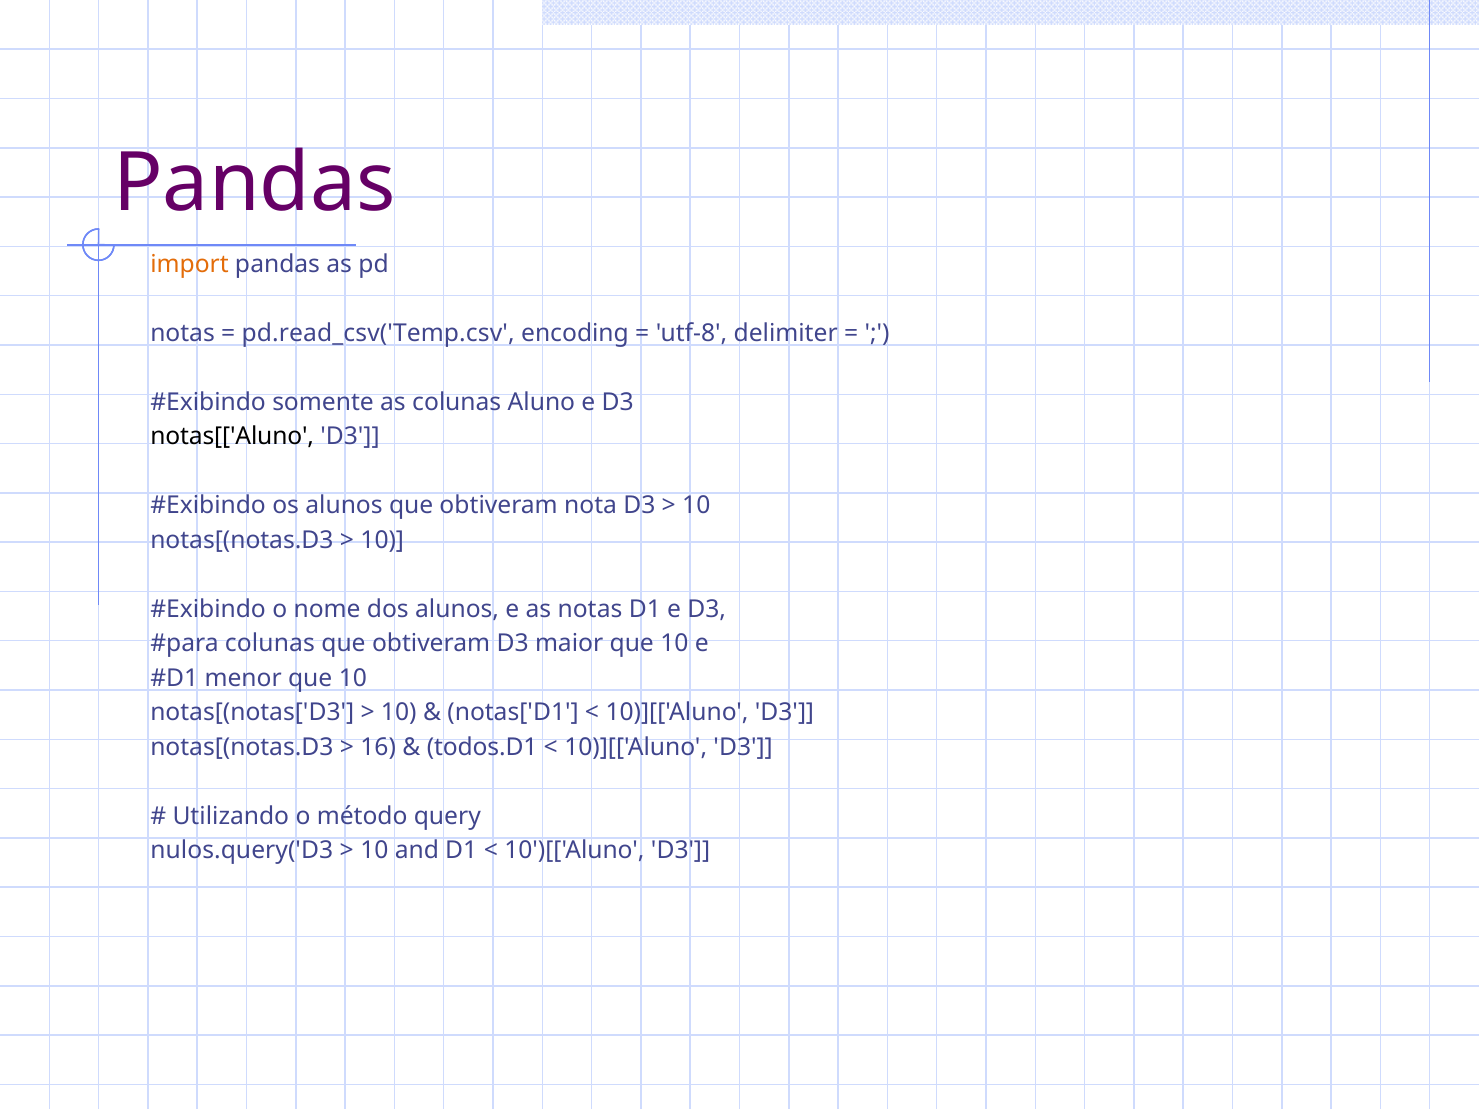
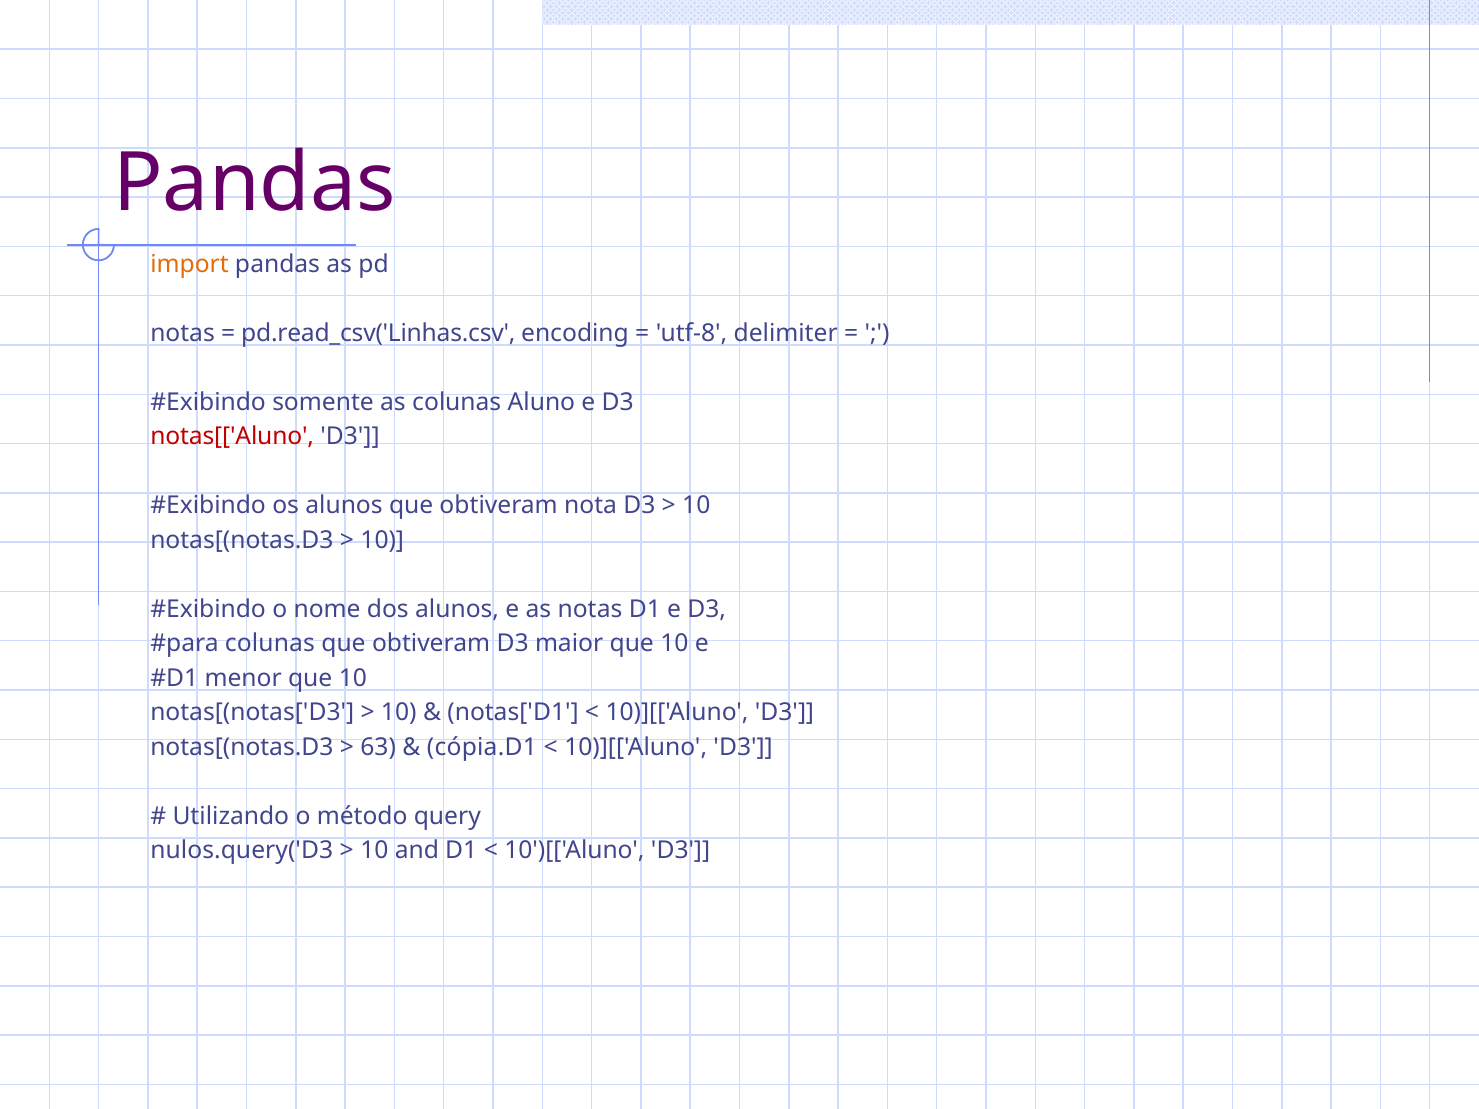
pd.read_csv('Temp.csv: pd.read_csv('Temp.csv -> pd.read_csv('Linhas.csv (378, 333)
notas[['Aluno colour: black -> red (232, 437)
16: 16 -> 63 (378, 747)
todos.D1: todos.D1 -> cópia.D1 (482, 747)
